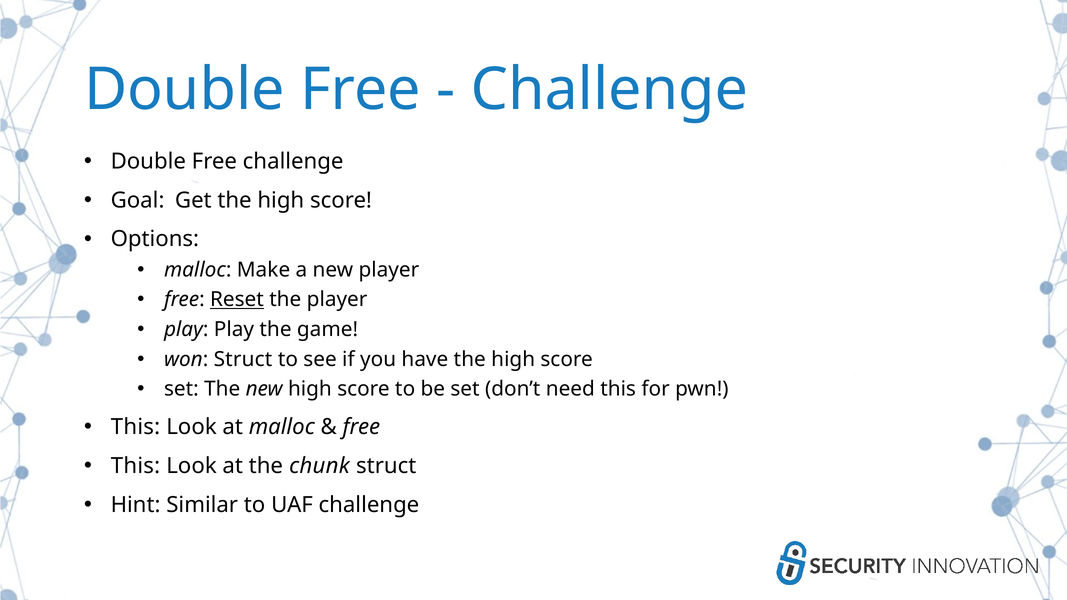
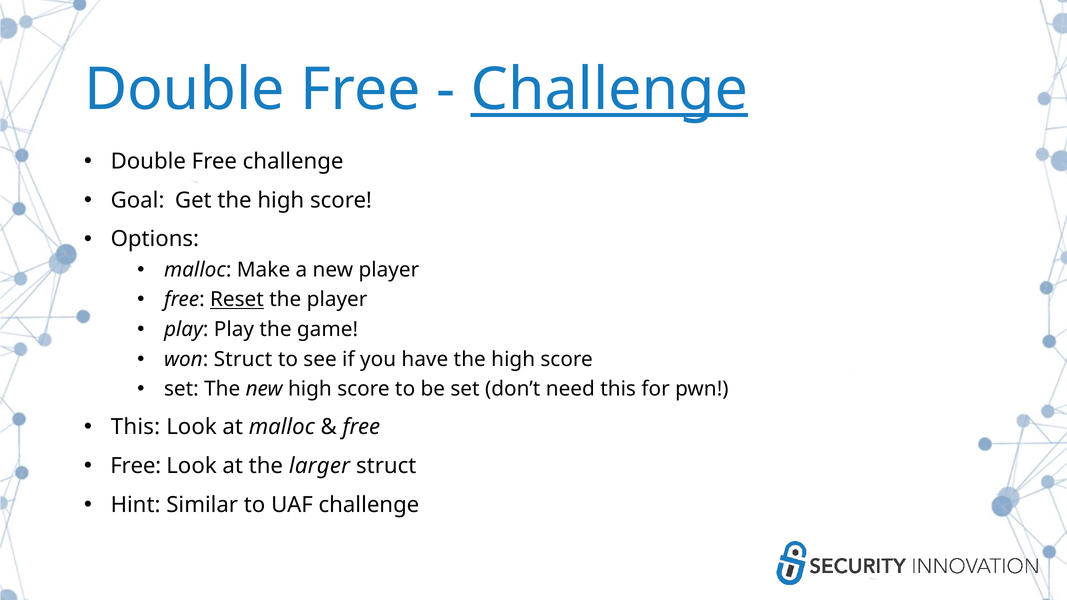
Challenge underline: none -> present (609, 90)
This: This -> Free (136, 466)
chunk: chunk -> larger (319, 466)
